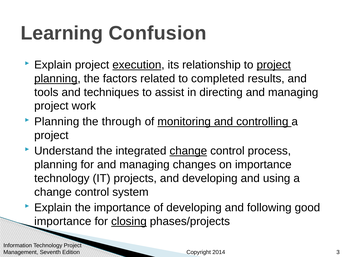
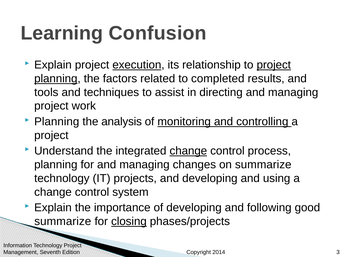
through: through -> analysis (122, 122)
on importance: importance -> summarize (263, 165)
importance: importance -> summarize (63, 222)
